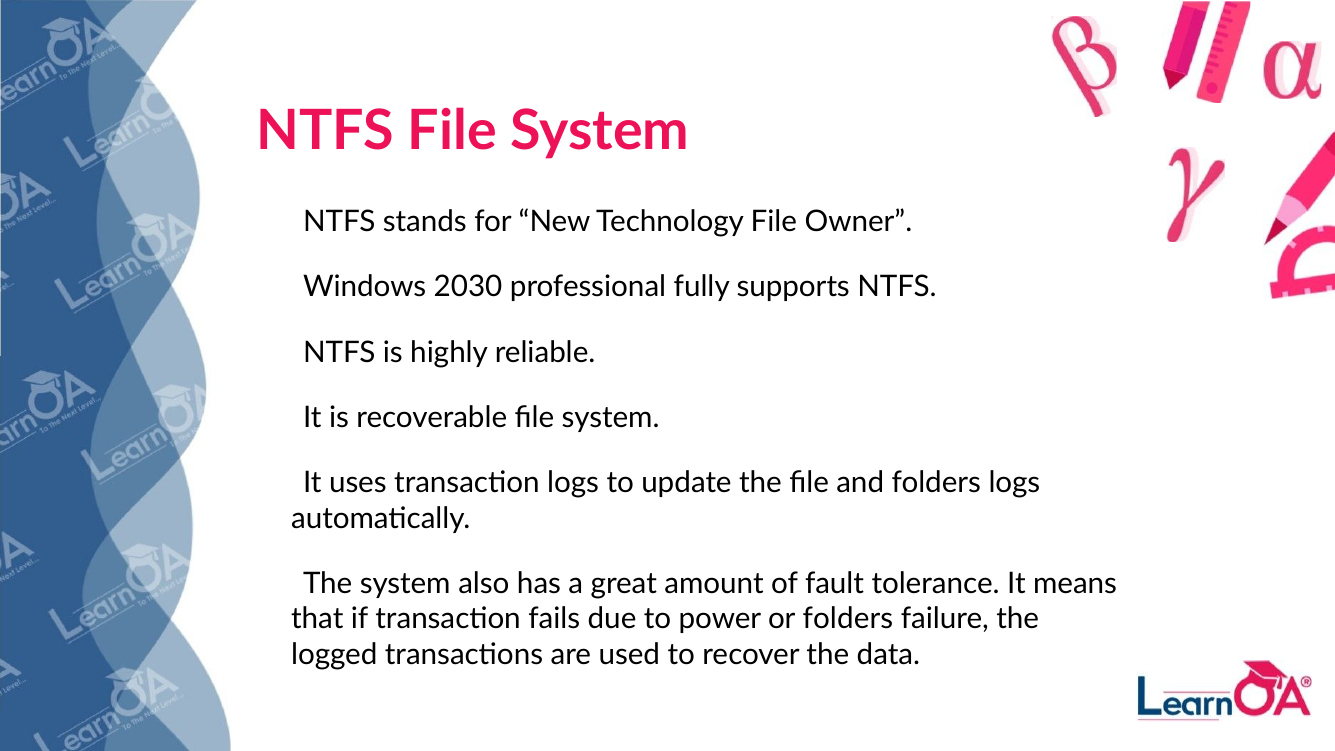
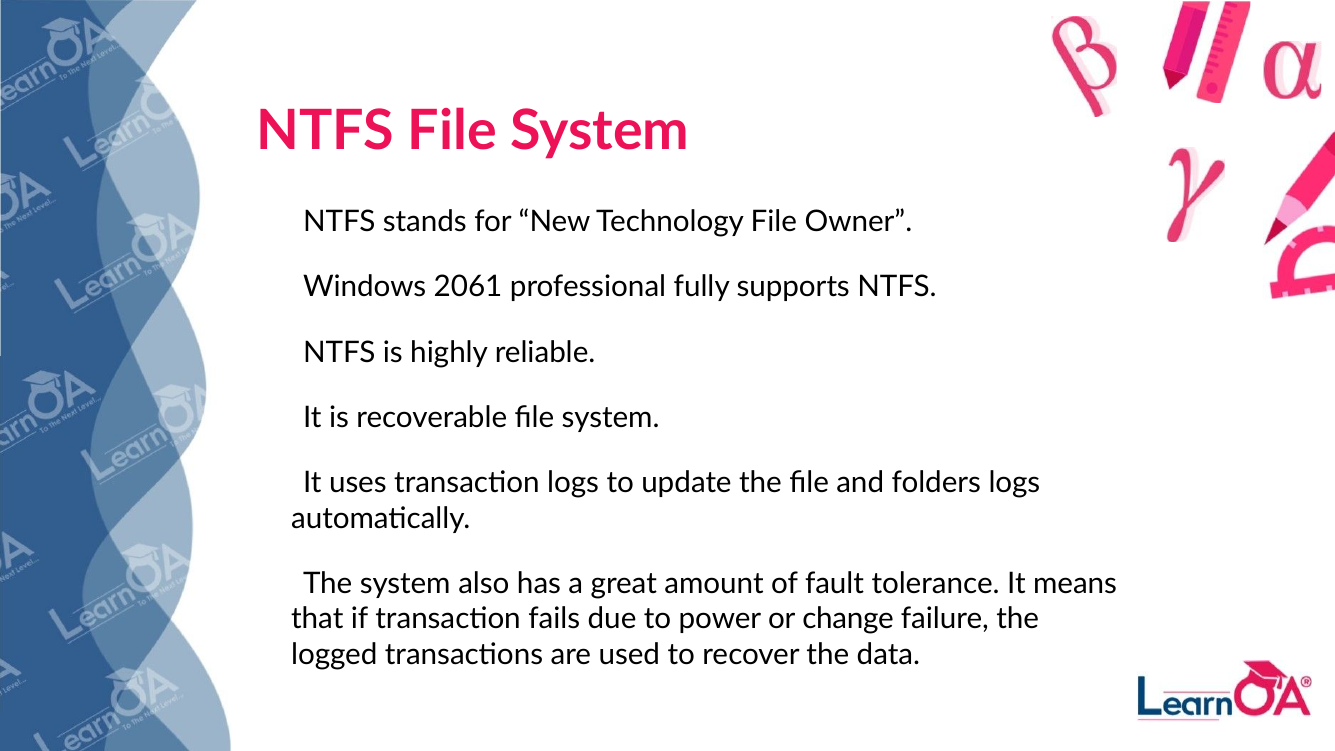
2030: 2030 -> 2061 (468, 287)
or folders: folders -> change (848, 619)
